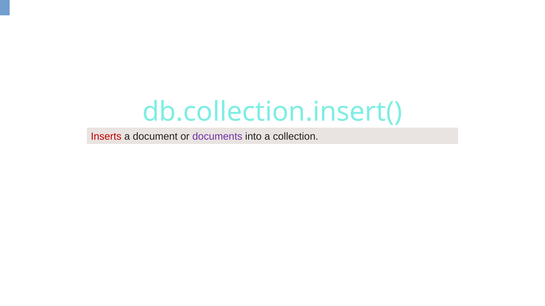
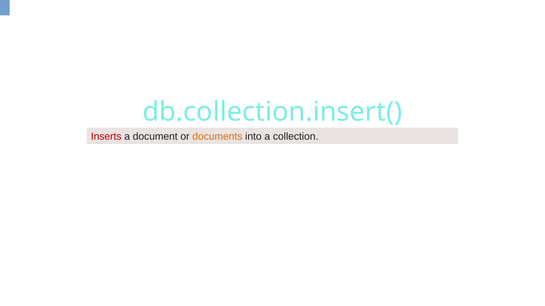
documents colour: purple -> orange (217, 137)
